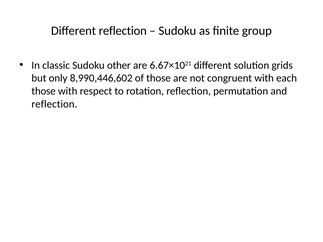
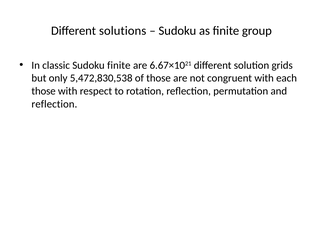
Different reflection: reflection -> solutions (123, 31)
Sudoku other: other -> finite (119, 65)
8,990,446,602: 8,990,446,602 -> 5,472,830,538 (101, 78)
